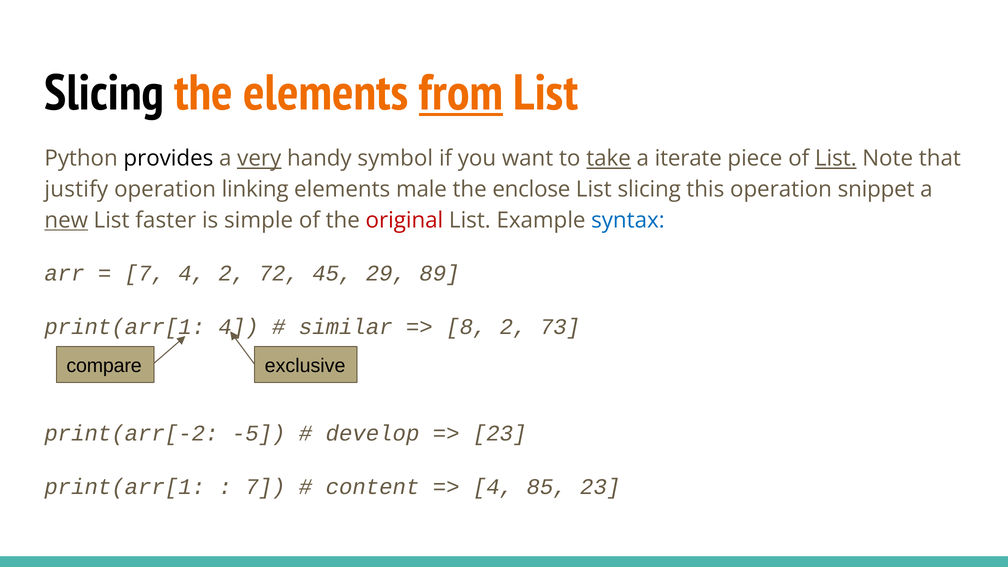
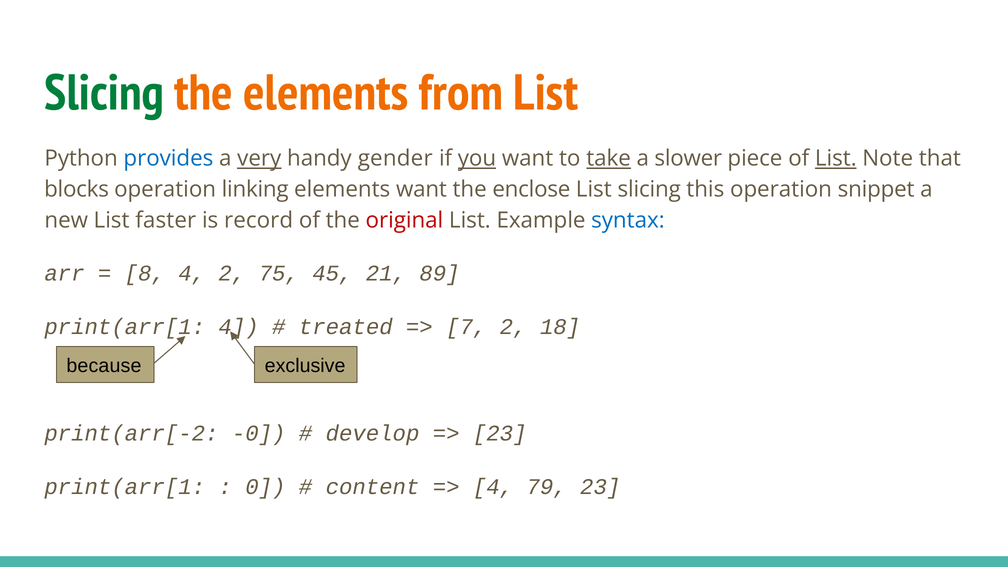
Slicing colour: black -> green (104, 93)
from underline: present -> none (461, 93)
provides colour: black -> blue (168, 159)
symbol: symbol -> gender (395, 159)
you underline: none -> present (477, 159)
iterate: iterate -> slower (688, 159)
justify: justify -> blocks (77, 189)
elements male: male -> want (421, 189)
new underline: present -> none (66, 220)
simple: simple -> record (259, 220)
7: 7 -> 8 (145, 274)
72: 72 -> 75 (279, 274)
29: 29 -> 21 (386, 274)
similar: similar -> treated (346, 327)
8: 8 -> 7 (466, 327)
73: 73 -> 18 (560, 327)
compare: compare -> because (104, 366)
-5: -5 -> -0 (259, 433)
7: 7 -> 0 (265, 487)
85: 85 -> 79 (547, 487)
